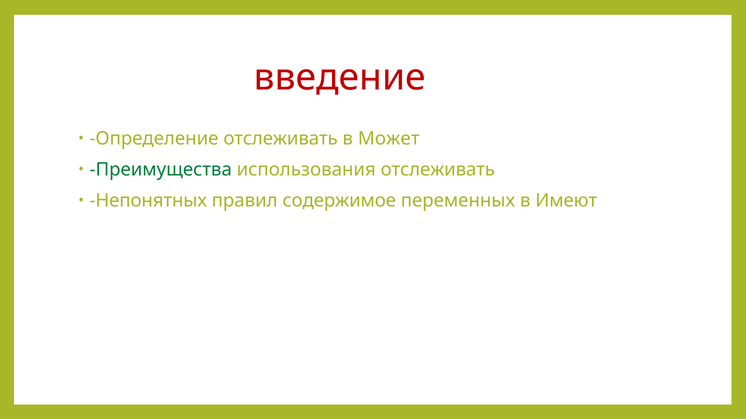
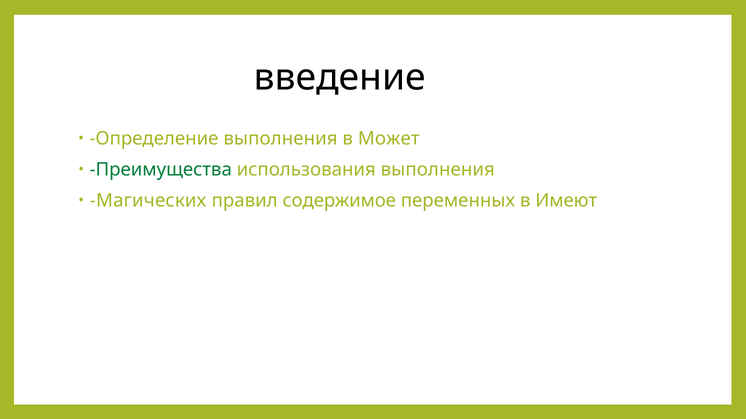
введение colour: red -> black (340, 77)
Определение отслеживать: отслеживать -> выполнения (280, 139)
использования отслеживать: отслеживать -> выполнения (438, 170)
Непонятных: Непонятных -> Магических (148, 201)
